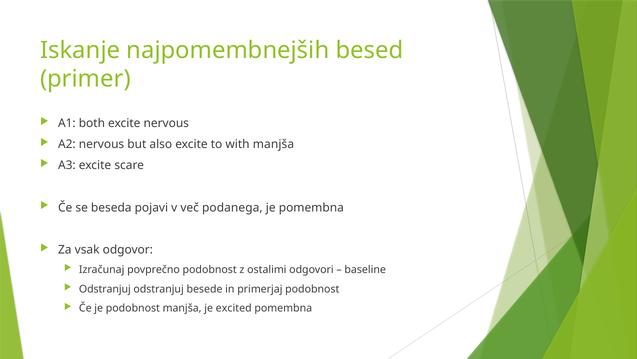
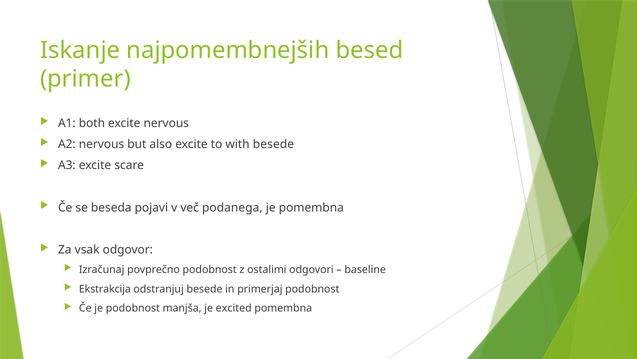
with manjša: manjša -> besede (273, 144)
Odstranjuj: Odstranjuj -> Ekstrakcija (105, 289)
